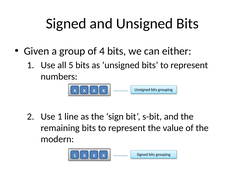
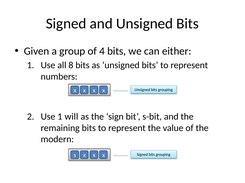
5: 5 -> 8 (71, 65)
line: line -> will (71, 117)
